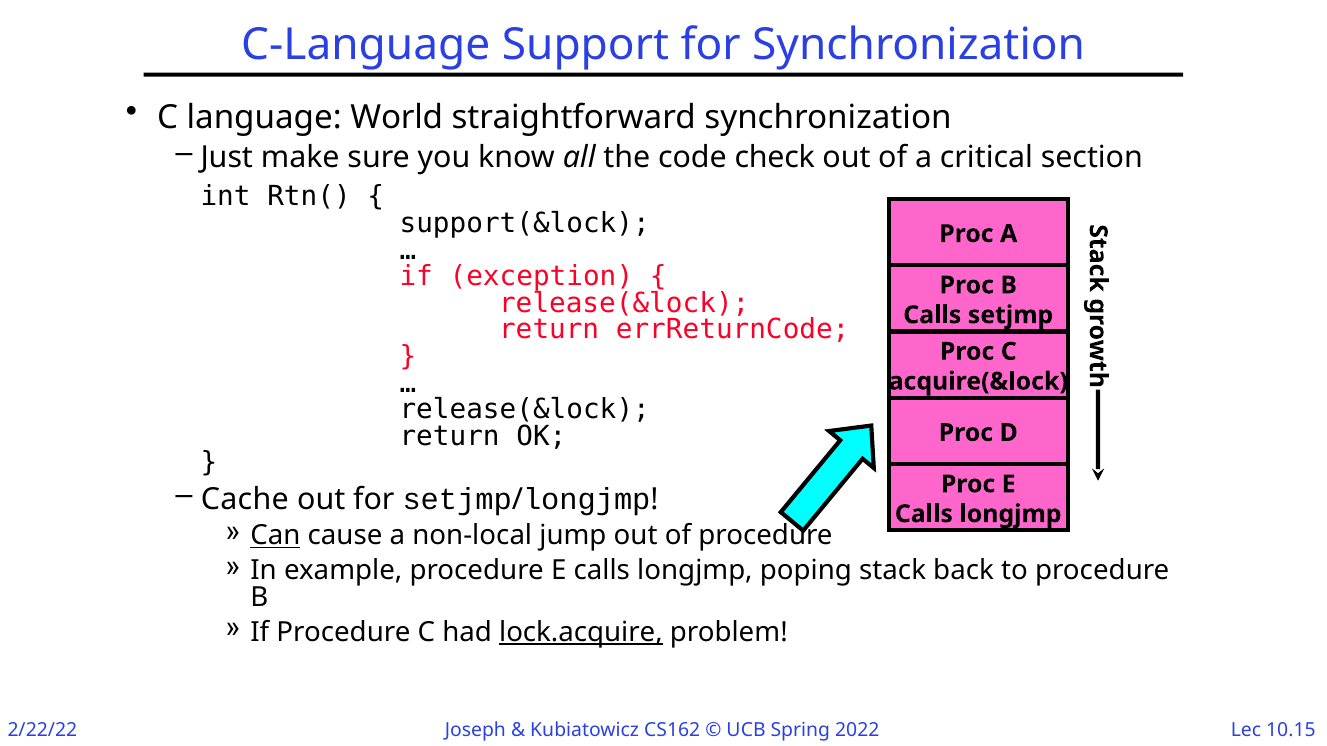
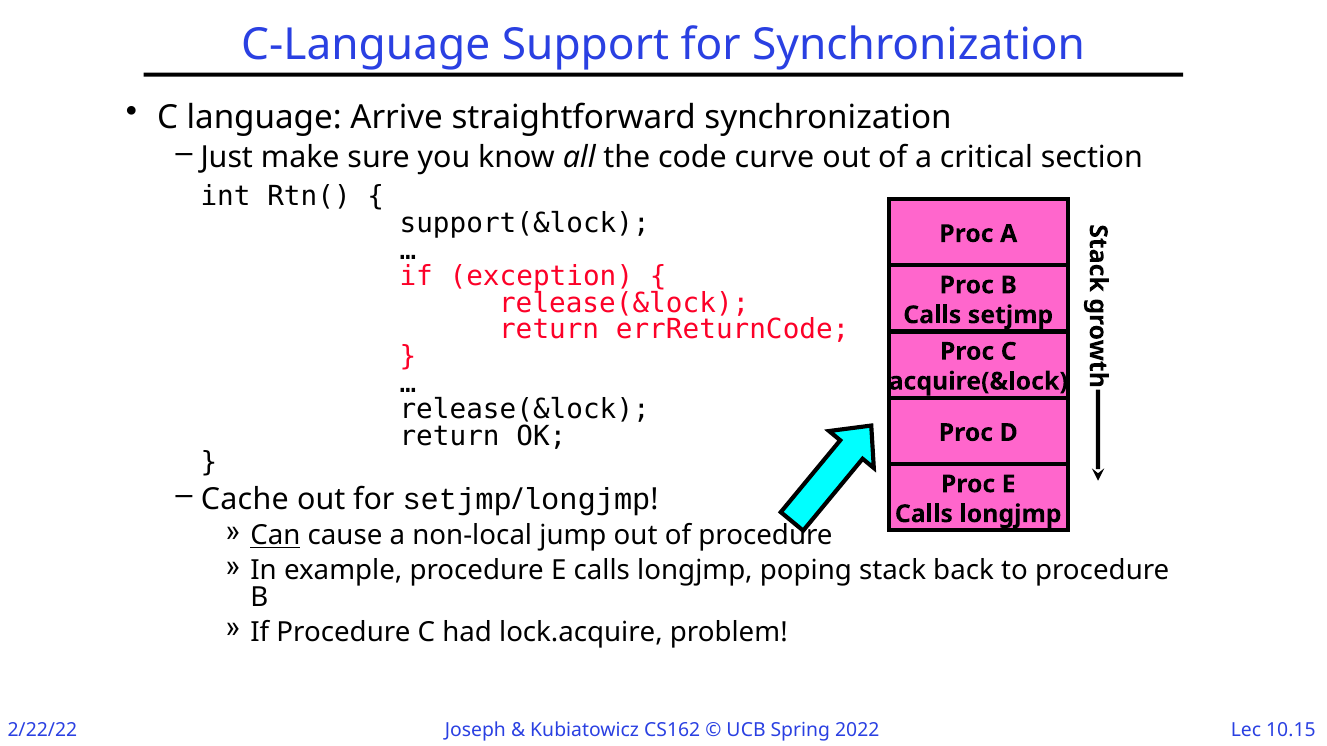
World: World -> Arrive (397, 118)
check: check -> curve (774, 157)
lock.acquire underline: present -> none (581, 632)
